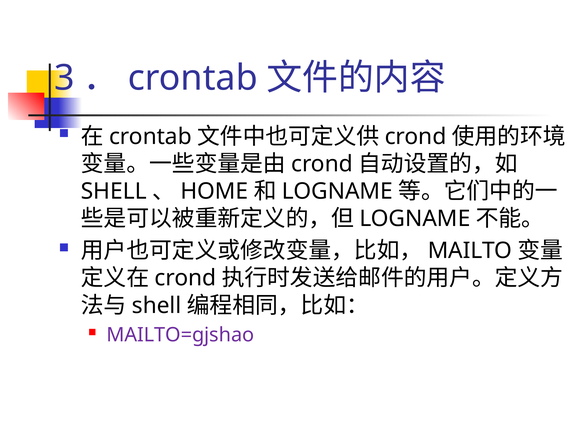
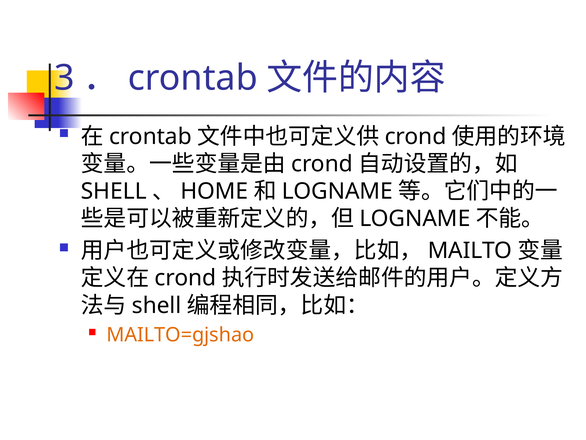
MAILTO=gjshao colour: purple -> orange (180, 335)
